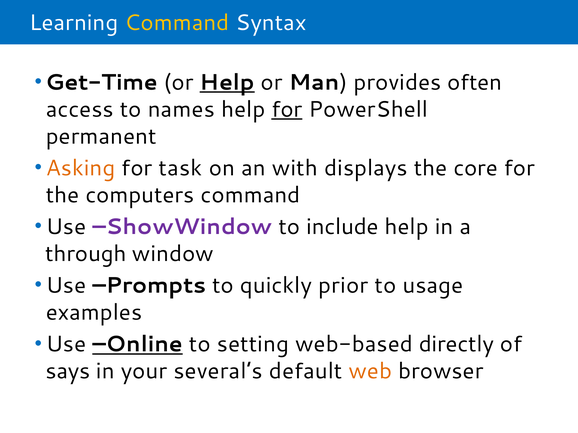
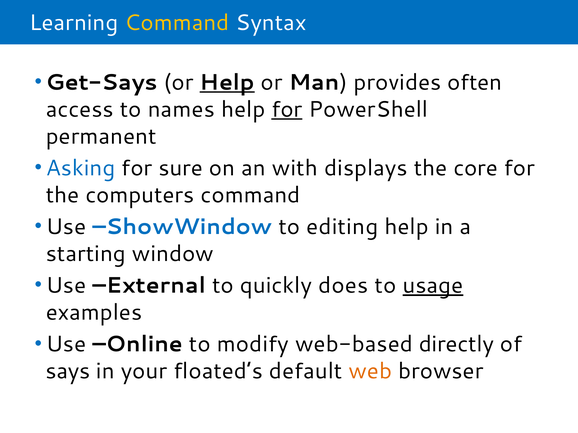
Get-Time: Get-Time -> Get-Says (102, 82)
Asking colour: orange -> blue (80, 168)
task: task -> sure (181, 168)
ShowWindow colour: purple -> blue (182, 227)
include: include -> editing (342, 227)
through: through -> starting (86, 254)
Prompts: Prompts -> External (149, 286)
prior: prior -> does (343, 286)
usage underline: none -> present (433, 286)
Online underline: present -> none (138, 345)
setting: setting -> modify (253, 345)
several’s: several’s -> floated’s (218, 372)
